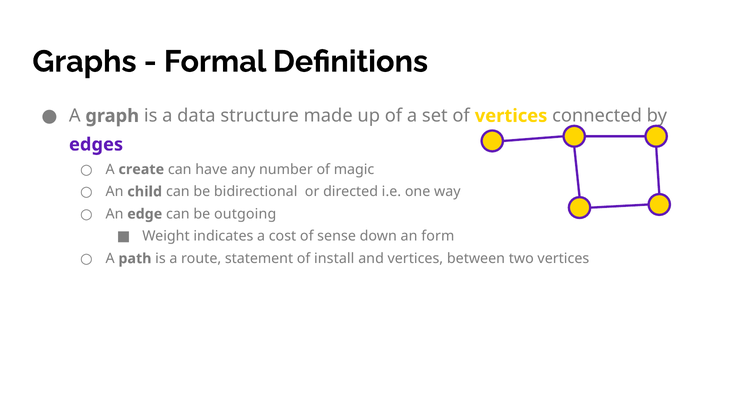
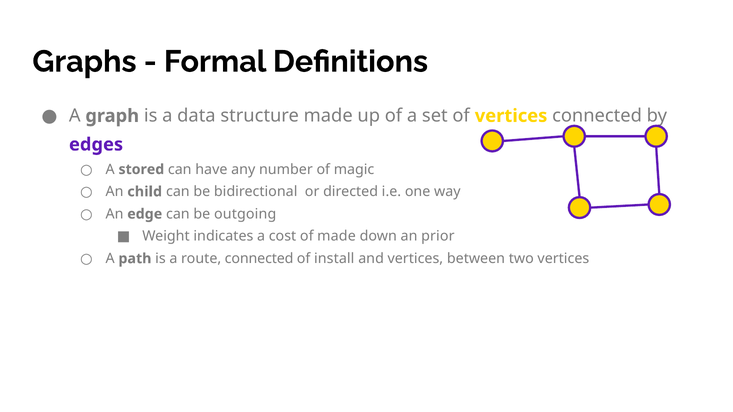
create: create -> stored (141, 170)
of sense: sense -> made (337, 236)
form: form -> prior (438, 236)
route statement: statement -> connected (259, 259)
